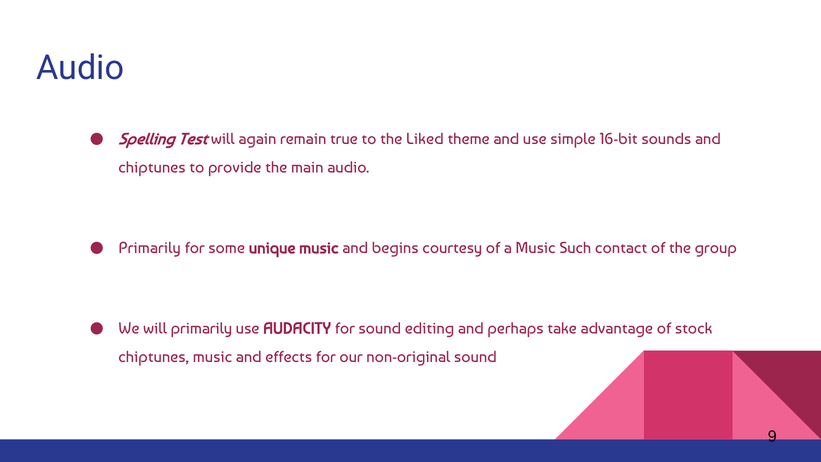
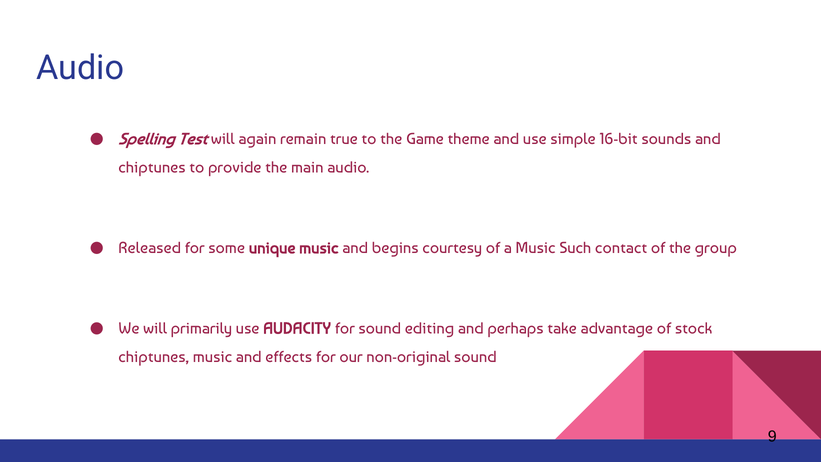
Liked: Liked -> Game (425, 139)
Primarily: Primarily -> Released (150, 248)
